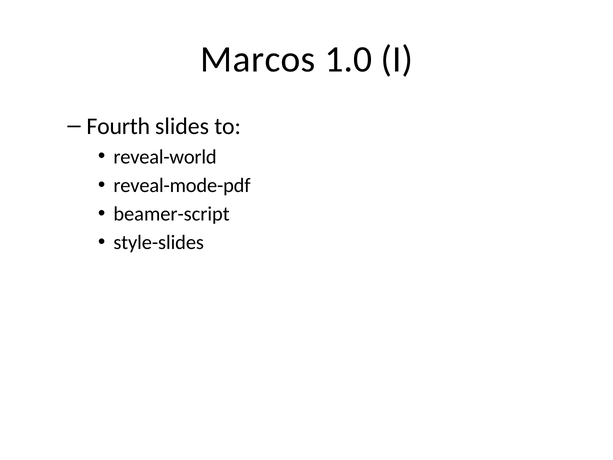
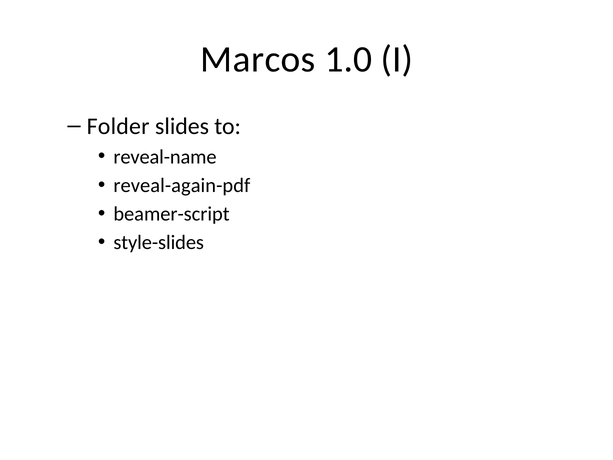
Fourth: Fourth -> Folder (118, 126)
reveal-world: reveal-world -> reveal-name (165, 157)
reveal-mode-pdf: reveal-mode-pdf -> reveal-again-pdf (182, 185)
